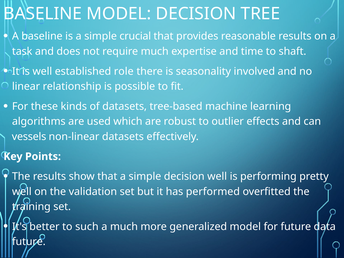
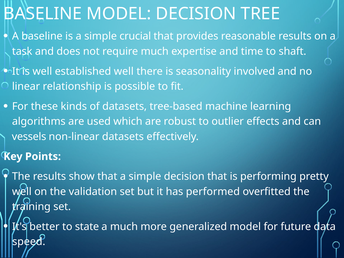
established role: role -> well (124, 71)
decision well: well -> that (217, 176)
such: such -> state (87, 227)
future: future -> speed (29, 242)
